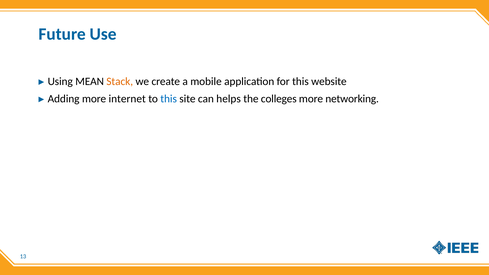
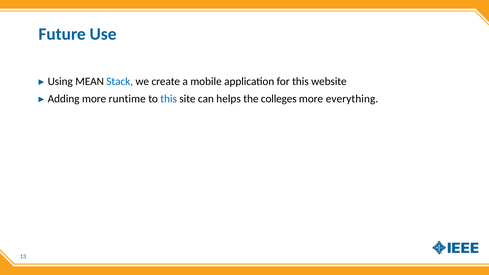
Stack colour: orange -> blue (120, 82)
internet: internet -> runtime (127, 99)
networking: networking -> everything (352, 99)
